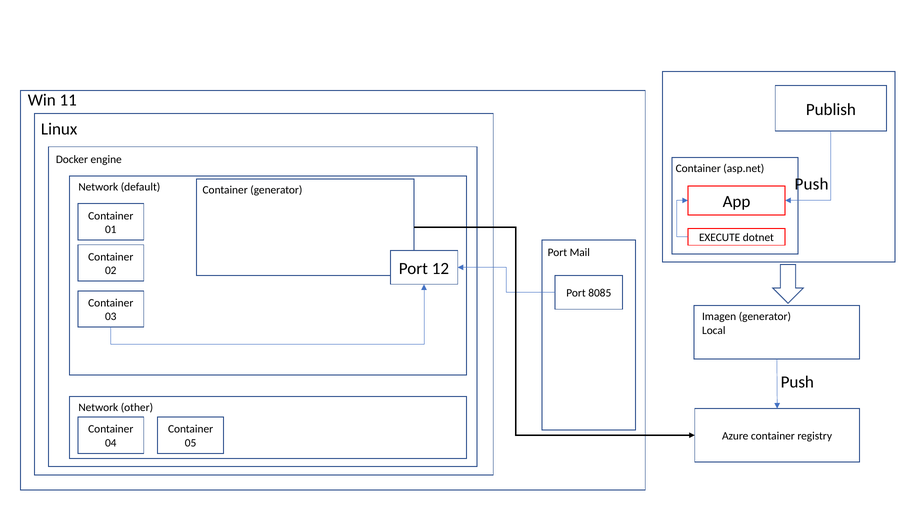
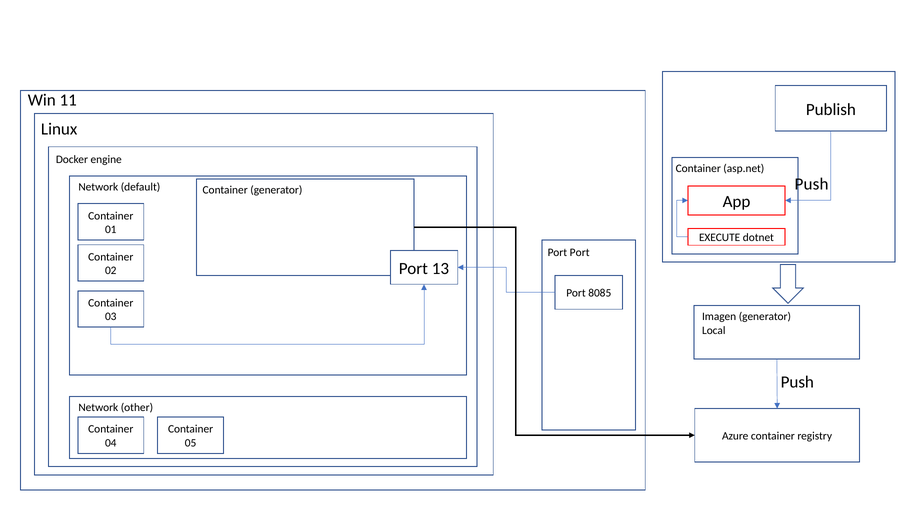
Mail: Mail -> Port (580, 252)
12: 12 -> 13 (440, 268)
